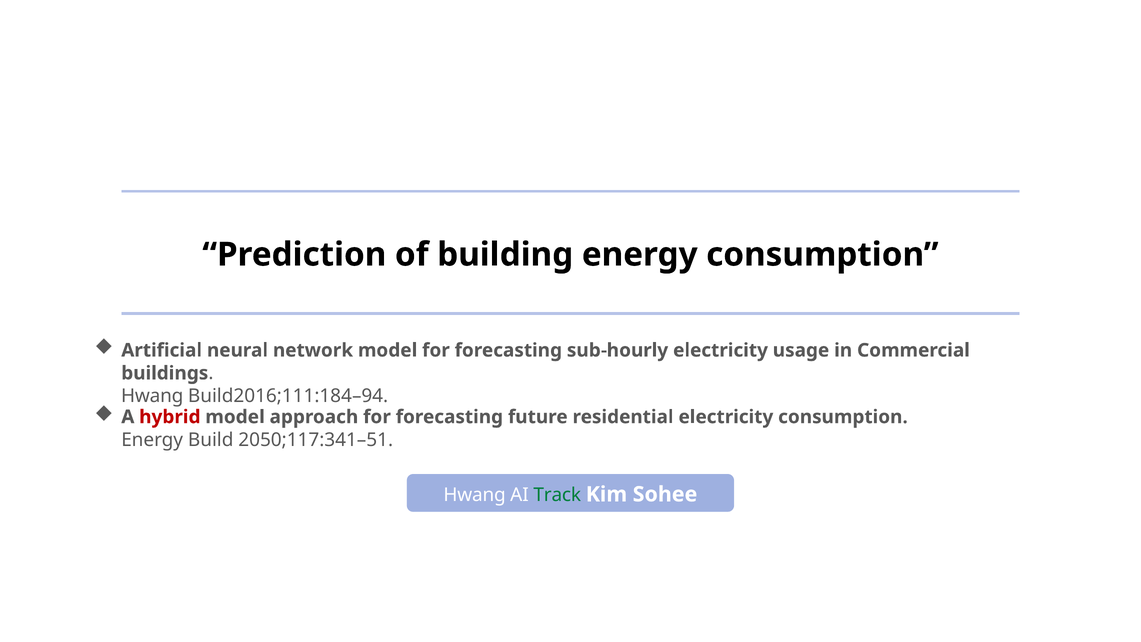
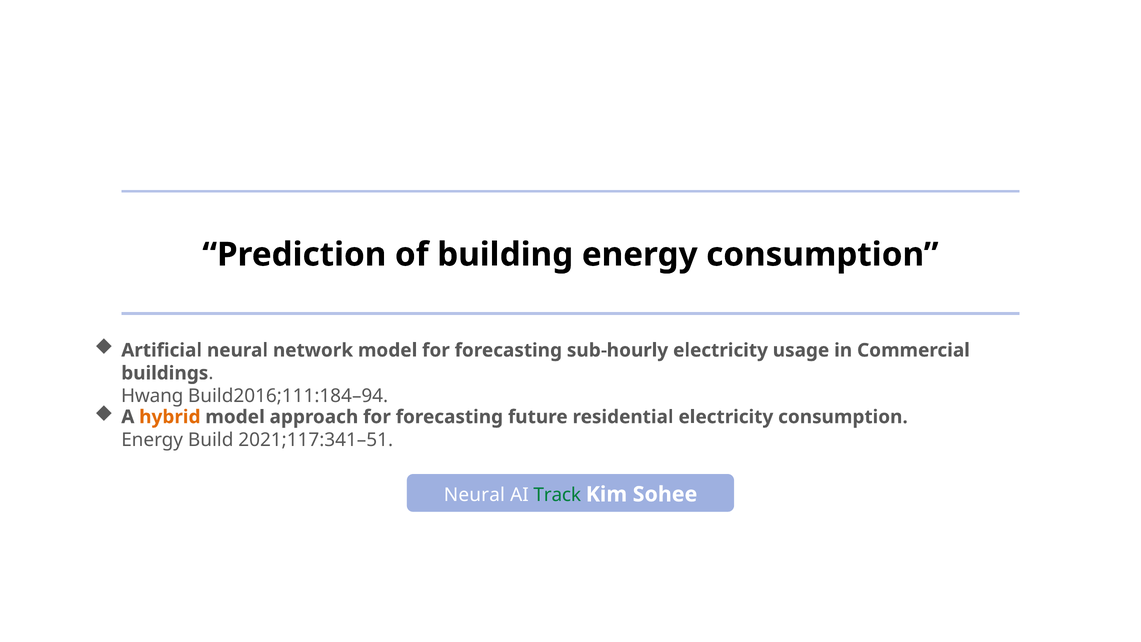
hybrid colour: red -> orange (170, 417)
2050;117:341–51: 2050;117:341–51 -> 2021;117:341–51 (316, 440)
Hwang: Hwang -> Neural (474, 495)
